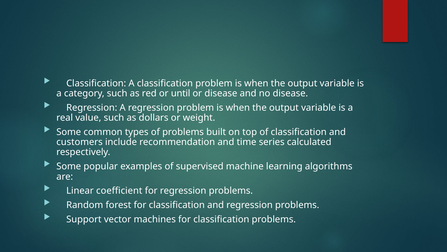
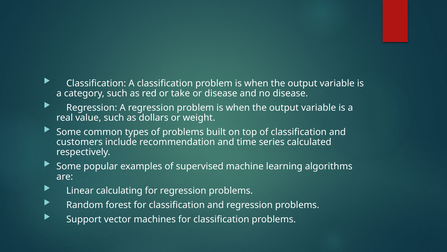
until: until -> take (180, 93)
coeﬃcient: coeﬃcient -> calculating (119, 190)
